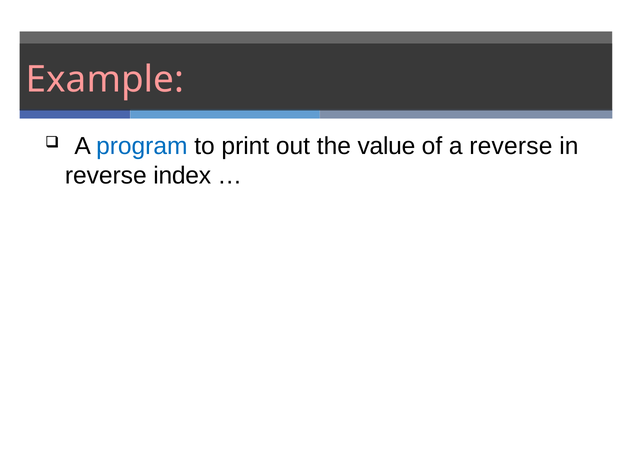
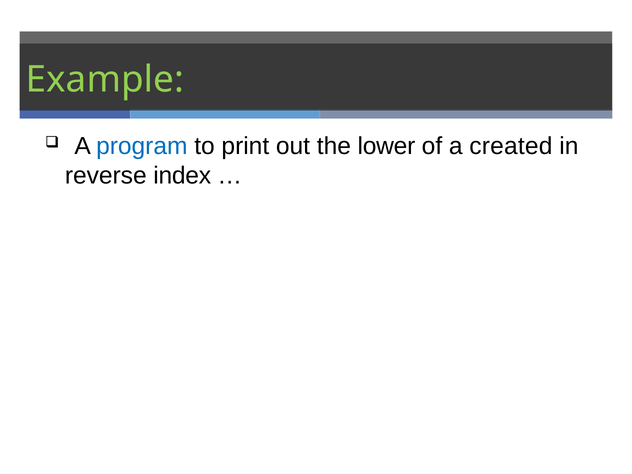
Example colour: pink -> light green (105, 80)
value: value -> lower (386, 146)
a reverse: reverse -> created (511, 146)
